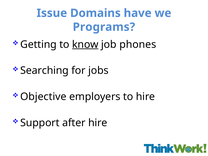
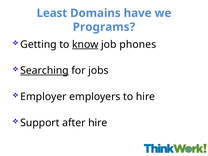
Issue: Issue -> Least (52, 13)
Searching underline: none -> present (44, 71)
Objective: Objective -> Employer (43, 97)
